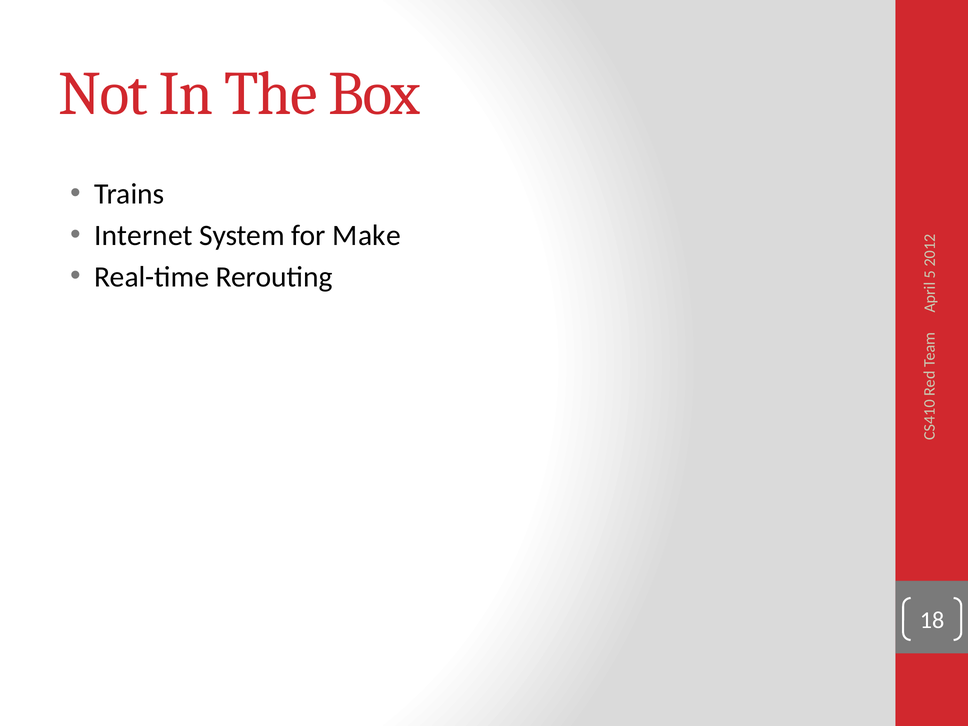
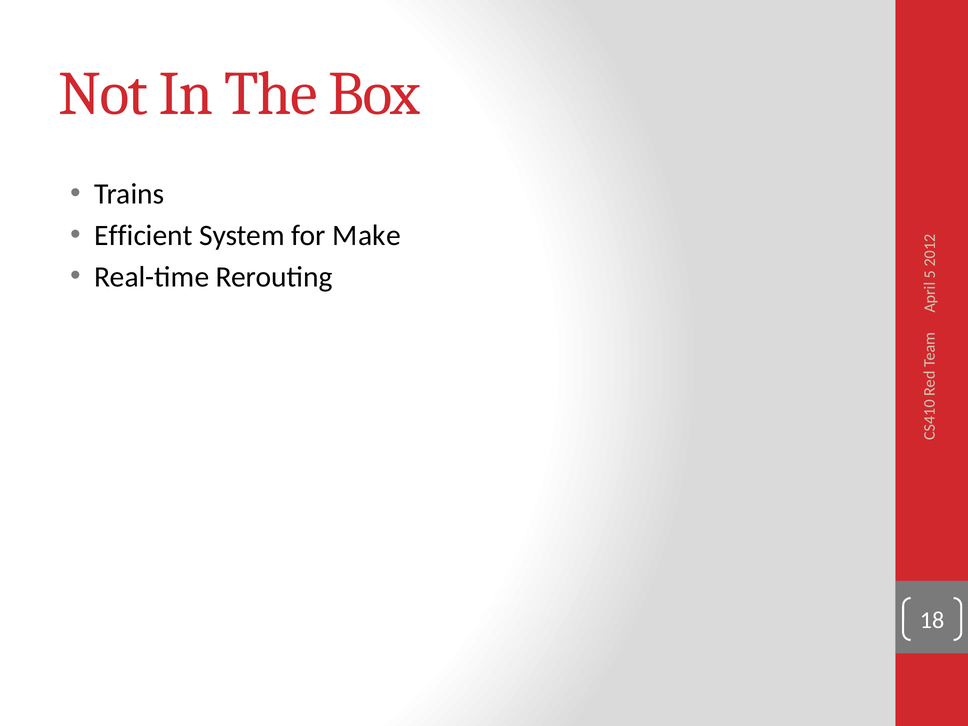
Internet: Internet -> Efficient (144, 235)
